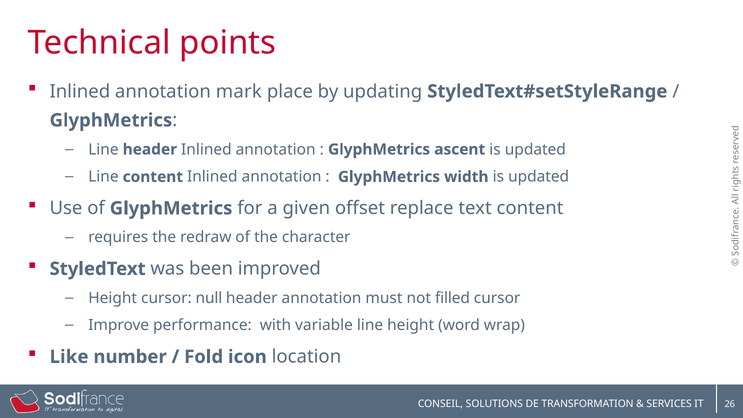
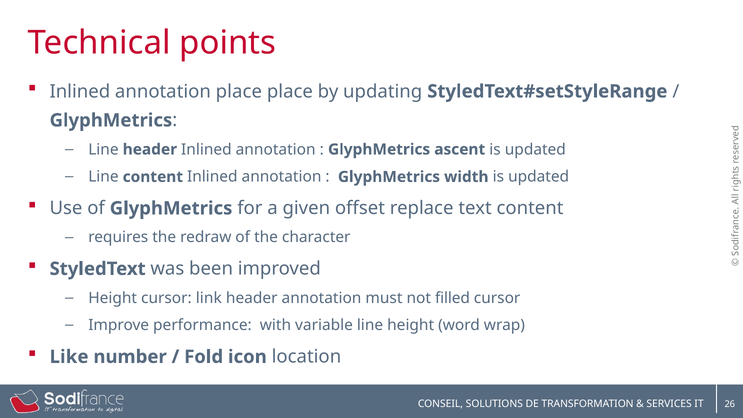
annotation mark: mark -> place (239, 91)
null: null -> link (209, 298)
